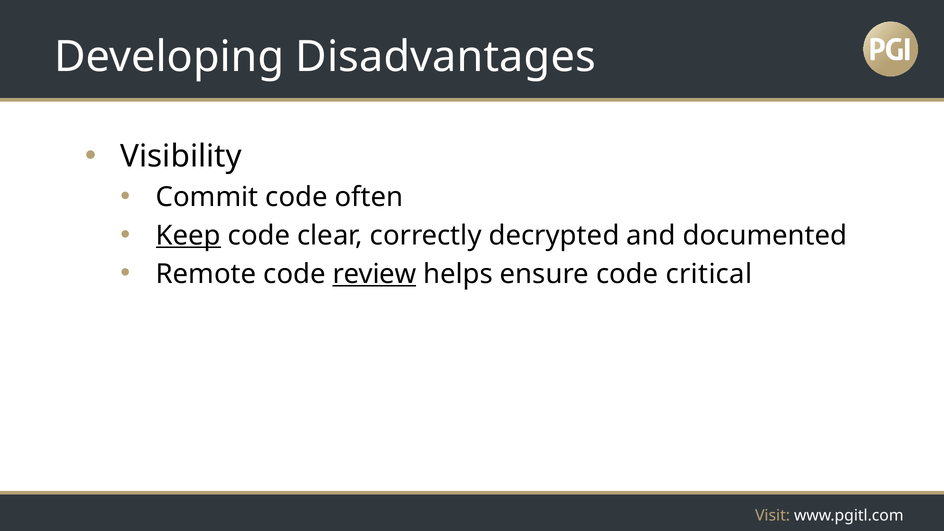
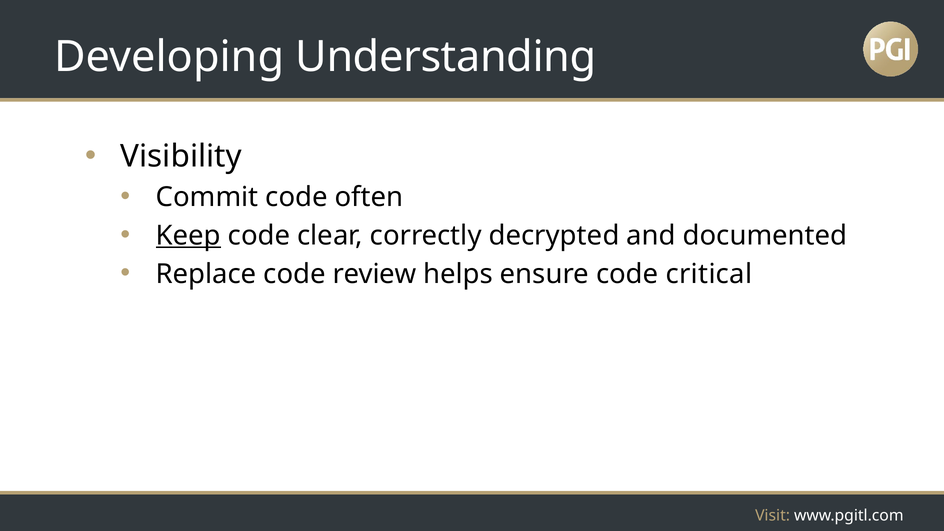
Disadvantages: Disadvantages -> Understanding (446, 57)
Remote: Remote -> Replace (206, 274)
review underline: present -> none (374, 274)
